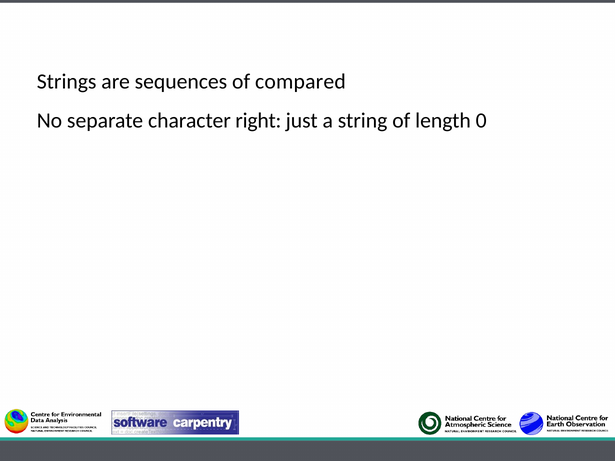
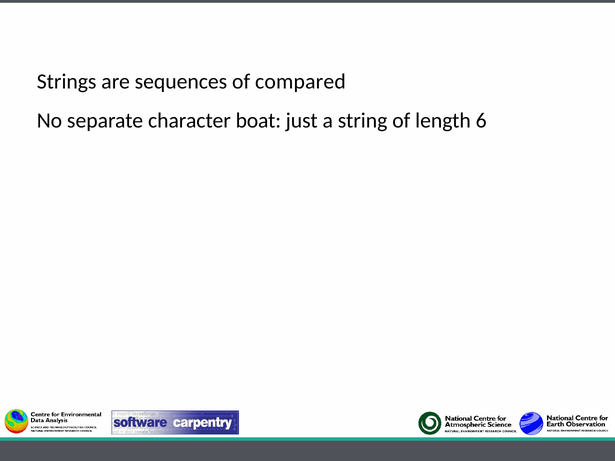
right: right -> boat (258, 121)
0: 0 -> 6 (481, 121)
